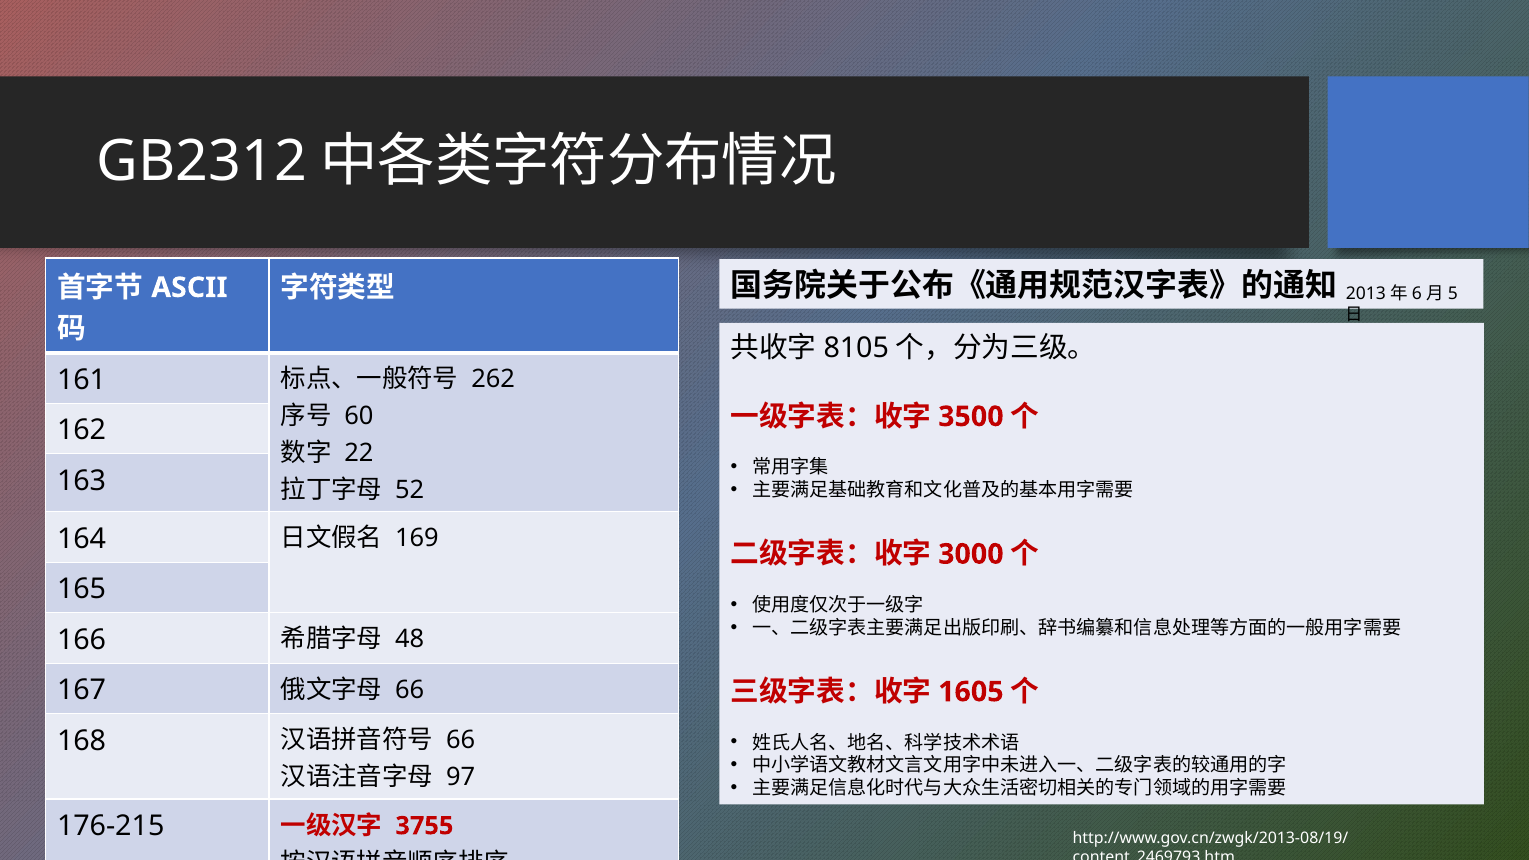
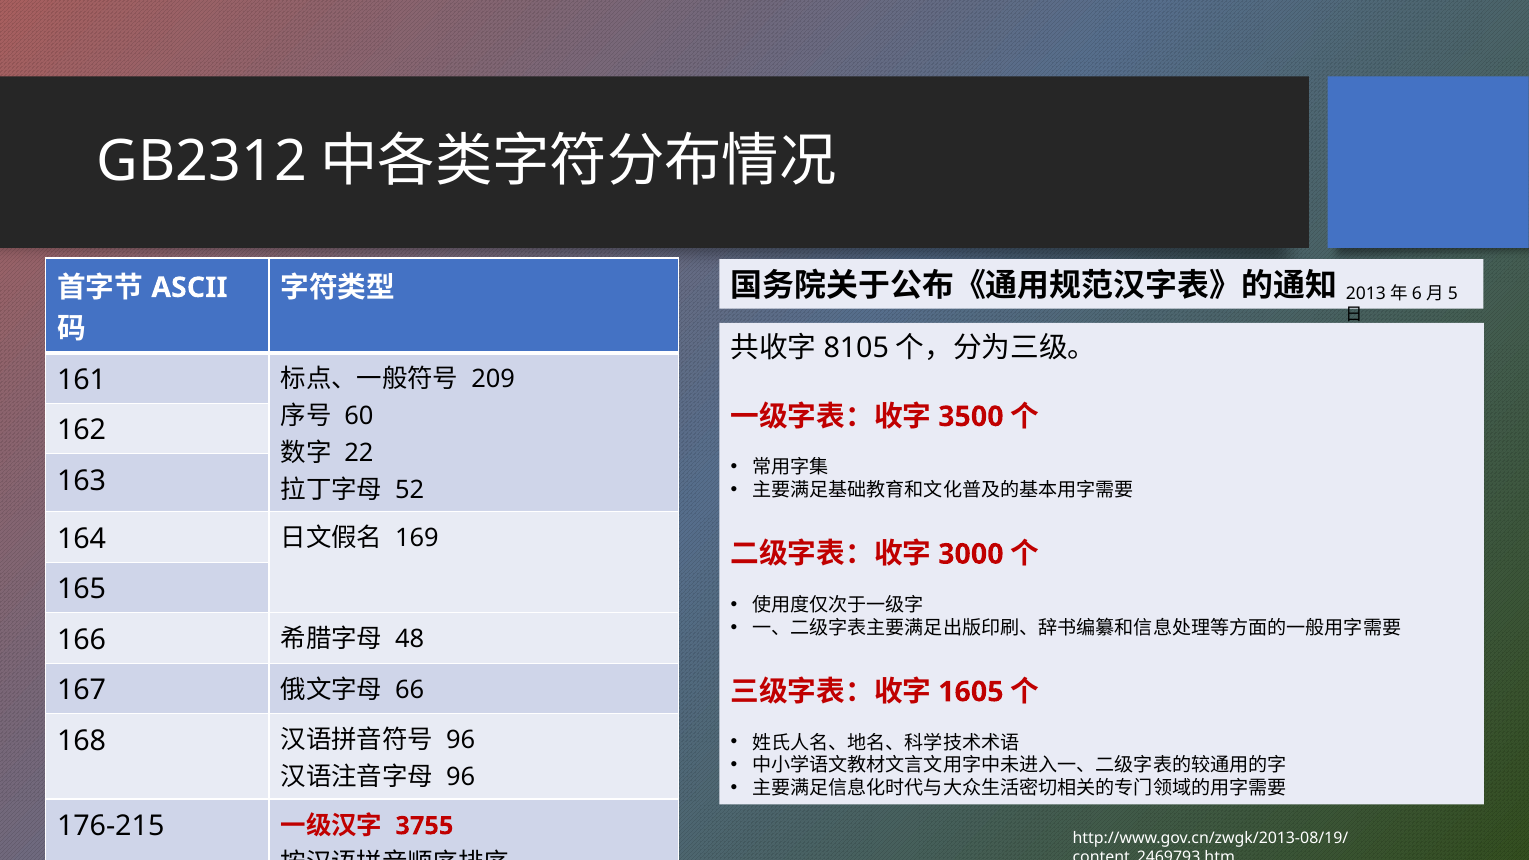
262: 262 -> 209 (493, 380)
66: 66 -> 96 (461, 741)
97: 97 -> 96 (461, 778)
